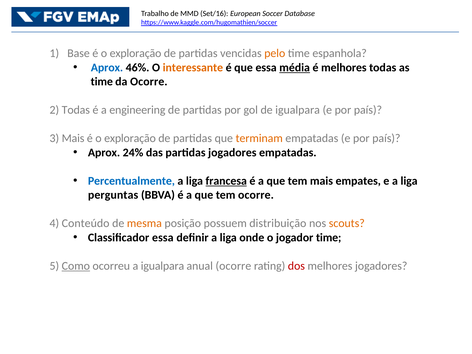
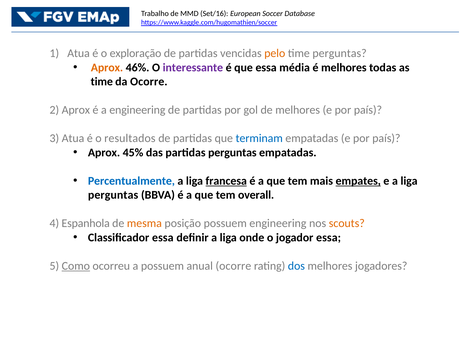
Base: Base -> Atua (79, 53)
time espanhola: espanhola -> perguntas (340, 53)
Aprox colour: blue -> orange (107, 68)
interessante colour: orange -> purple (193, 68)
média underline: present -> none (295, 68)
2 Todas: Todas -> Aprox (76, 110)
de igualpara: igualpara -> melhores (298, 110)
3 Mais: Mais -> Atua (73, 138)
exploração: exploração -> resultados (130, 138)
terminam colour: orange -> blue (259, 138)
24%: 24% -> 45% (133, 153)
partidas jogadores: jogadores -> perguntas (232, 153)
empates underline: none -> present (358, 181)
tem ocorre: ocorre -> overall (256, 195)
Conteúdo: Conteúdo -> Espanhola (86, 223)
possuem distribuição: distribuição -> engineering (278, 223)
jogador time: time -> essa (329, 237)
a igualpara: igualpara -> possuem (162, 266)
dos colour: red -> blue (296, 266)
